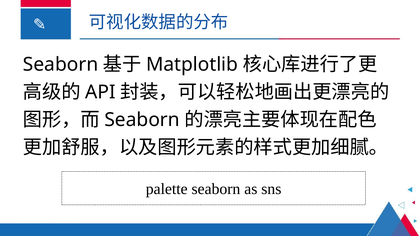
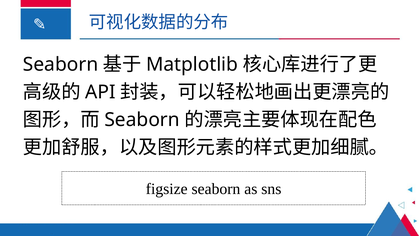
palette: palette -> figsize (167, 189)
